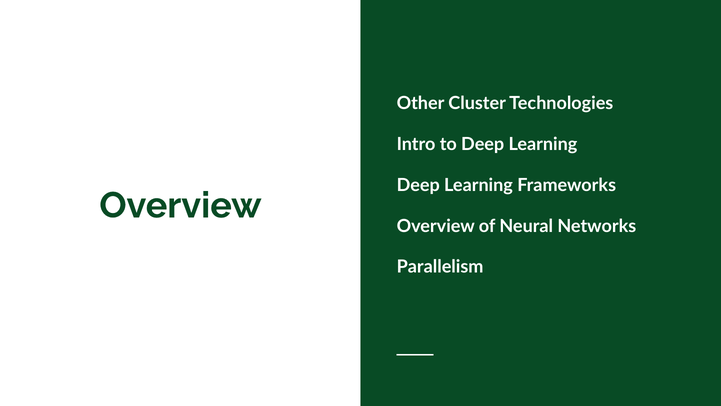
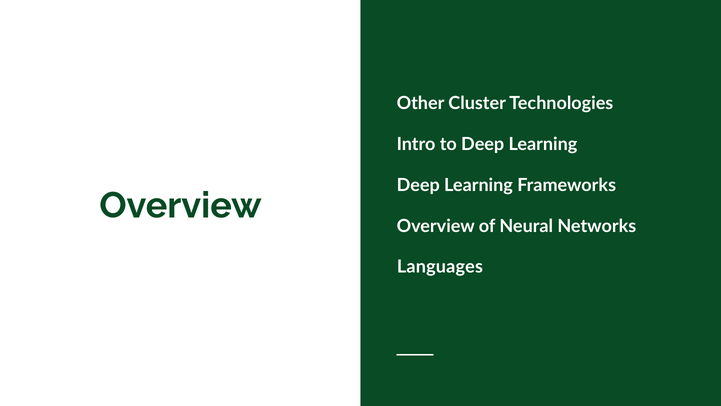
Parallelism: Parallelism -> Languages (440, 267)
